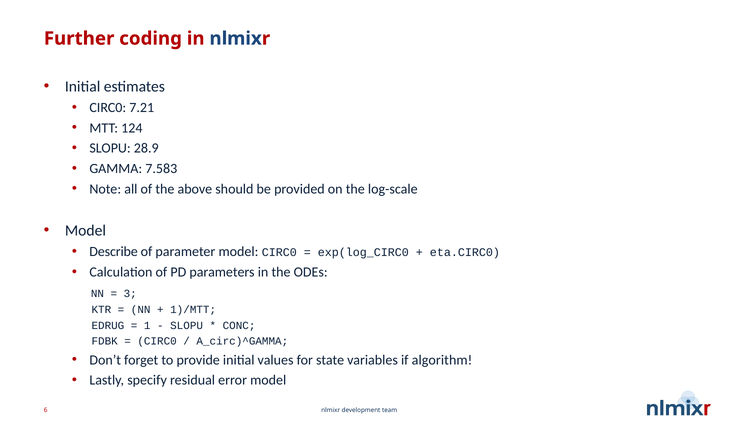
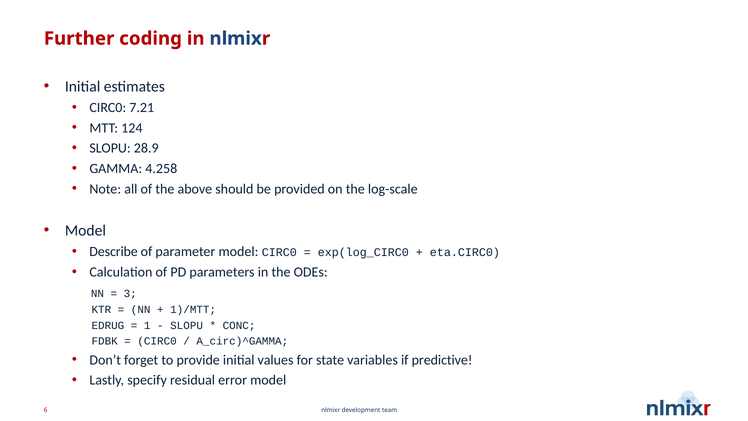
7.583: 7.583 -> 4.258 (161, 169)
algorithm: algorithm -> predictive (442, 360)
